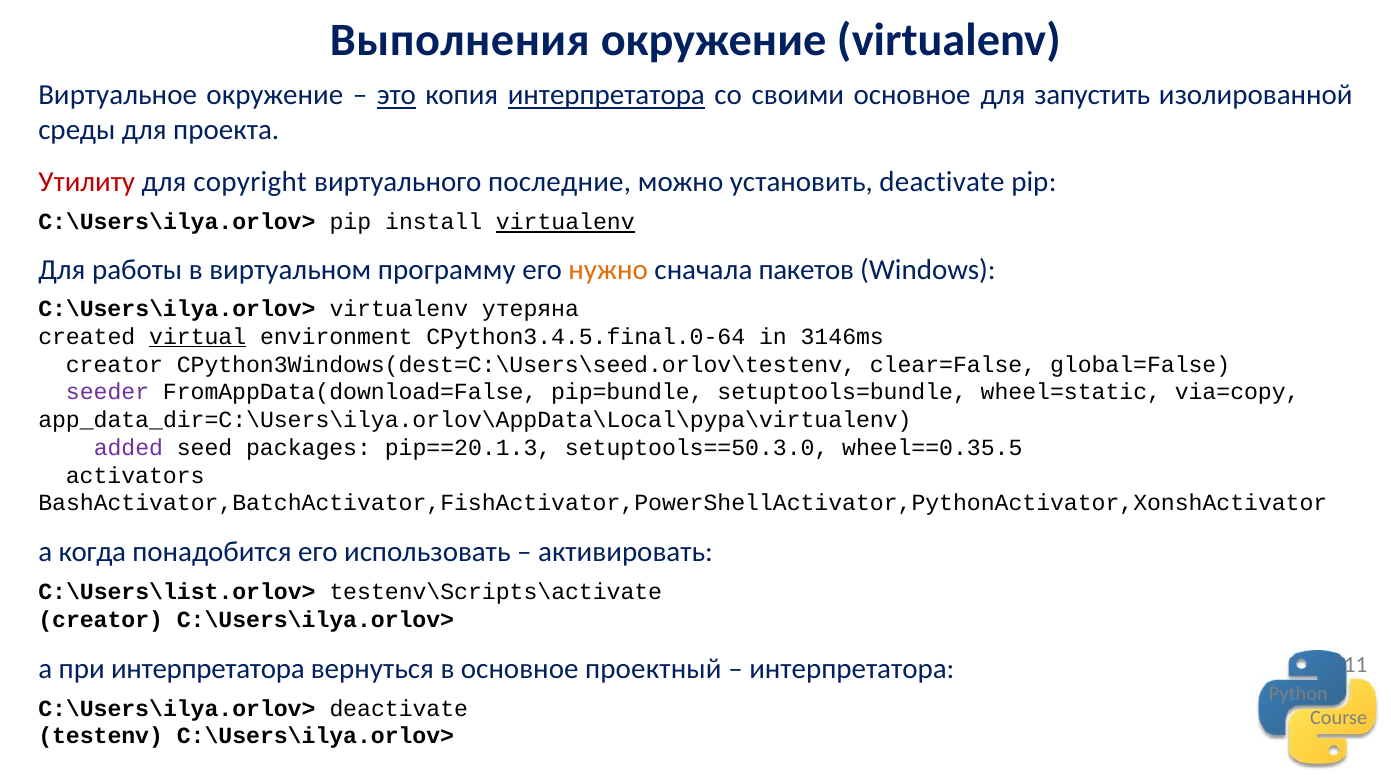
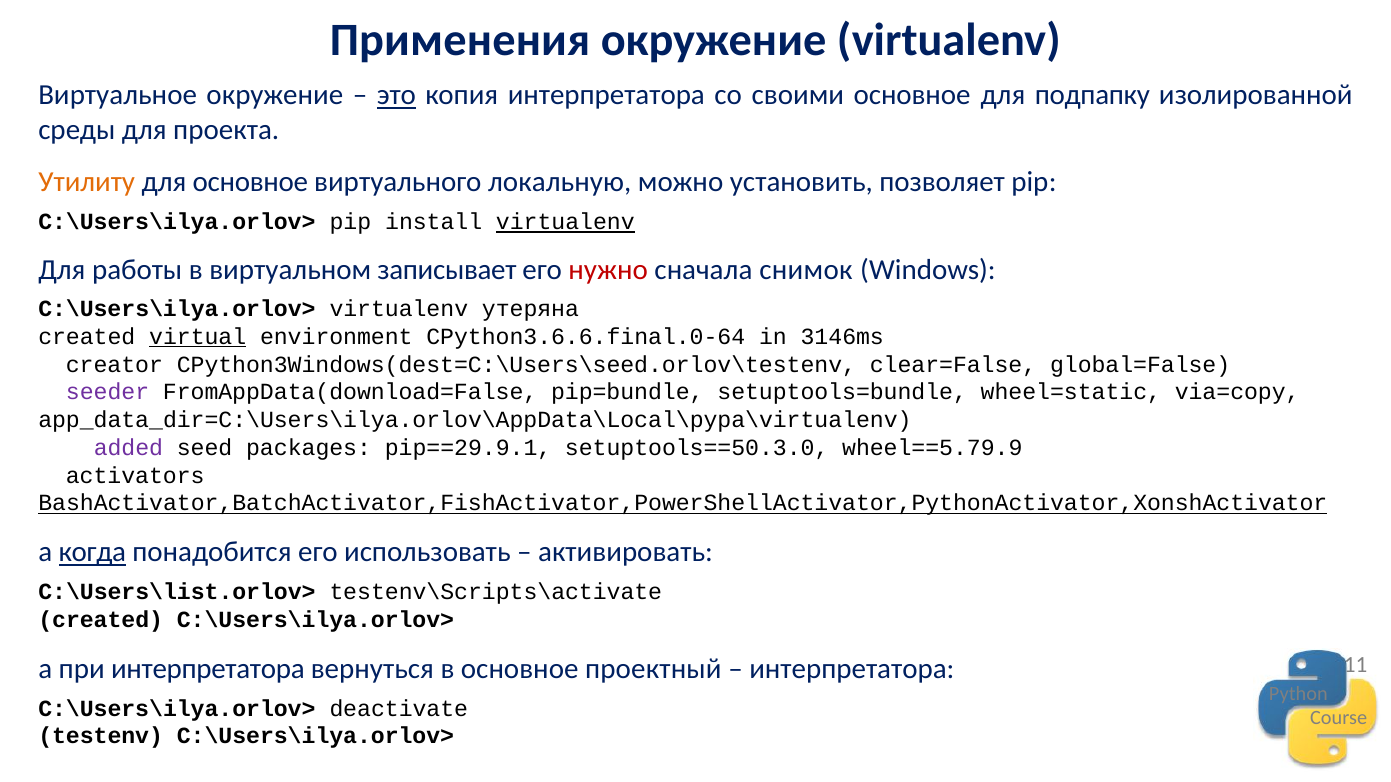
Выполнения: Выполнения -> Применения (460, 40)
интерпретатора underline: present -> none (606, 95)
запустить: запустить -> подпапку (1092, 95)
Утилиту colour: red -> orange (87, 182)
для copyright: copyright -> основное (250, 182)
последние: последние -> локальную (560, 182)
установить deactivate: deactivate -> позволяет (942, 182)
программу: программу -> записывает (447, 270)
нужно colour: orange -> red (608, 270)
пакетов: пакетов -> снимок (806, 270)
CPython3.4.5.final.0-64: CPython3.4.5.final.0-64 -> CPython3.6.6.final.0-64 (586, 337)
pip==20.1.3: pip==20.1.3 -> pip==29.9.1 (468, 448)
wheel==0.35.5: wheel==0.35.5 -> wheel==5.79.9 (932, 448)
BashActivator,BatchActivator,FishActivator,PowerShellActivator,PythonActivator,XonshActivator underline: none -> present (683, 504)
когда underline: none -> present (92, 553)
creator: creator -> created (101, 620)
